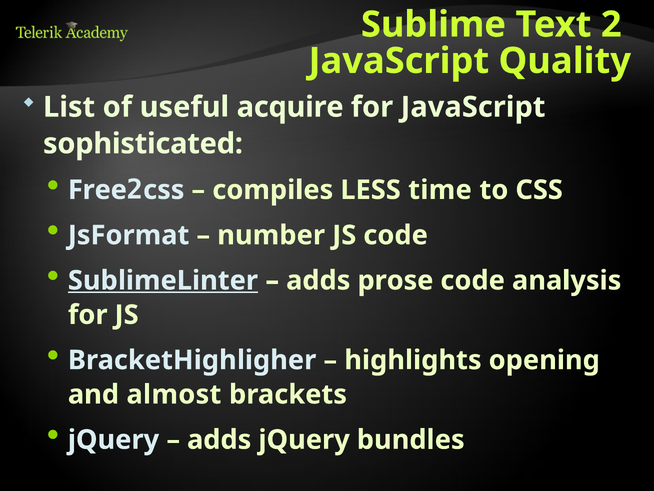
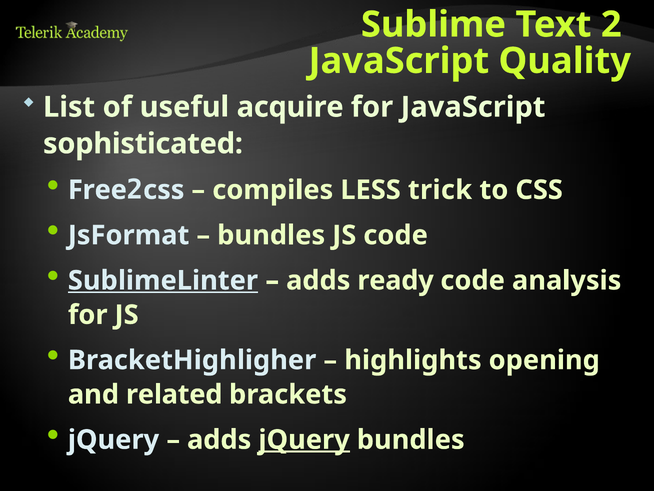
time: time -> trick (440, 190)
number: number -> bundles (271, 235)
prose: prose -> ready (396, 280)
almost: almost -> related (174, 394)
jQuery underline: none -> present (304, 439)
